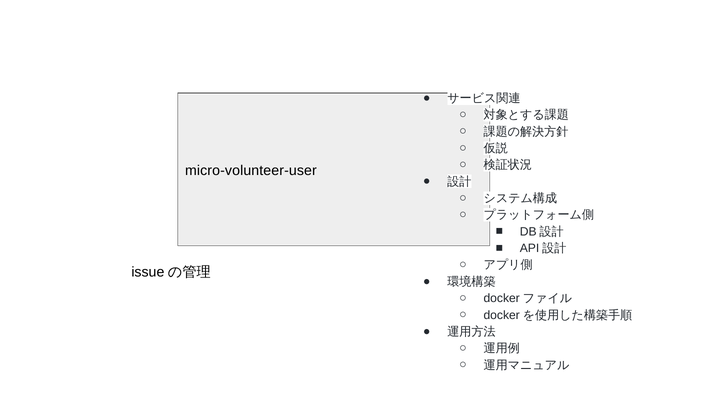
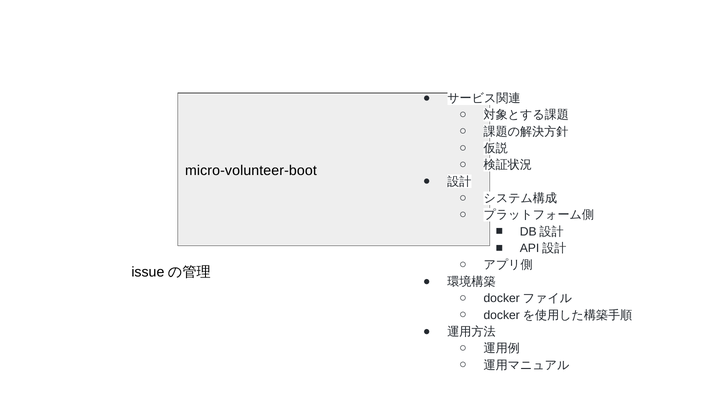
micro-volunteer-user: micro-volunteer-user -> micro-volunteer-boot (251, 171)
